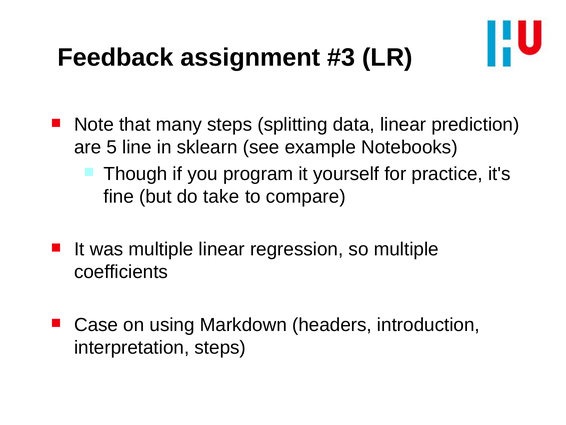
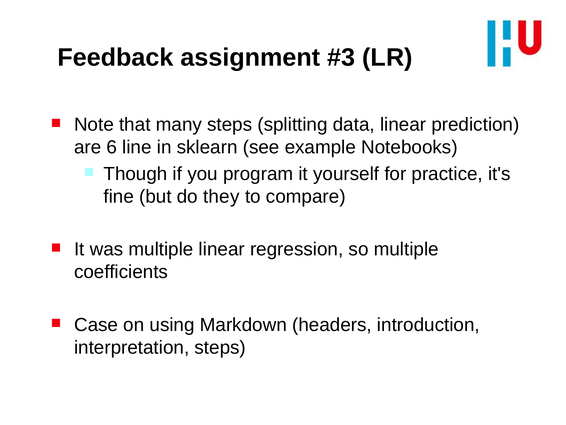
5: 5 -> 6 (112, 147)
take: take -> they (221, 196)
